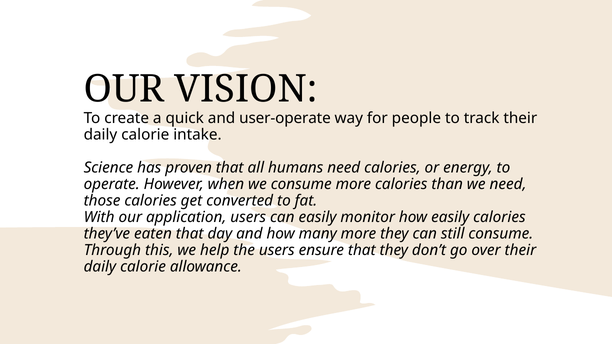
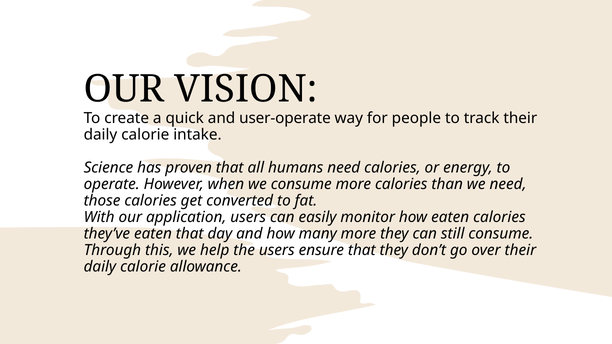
how easily: easily -> eaten (450, 217)
